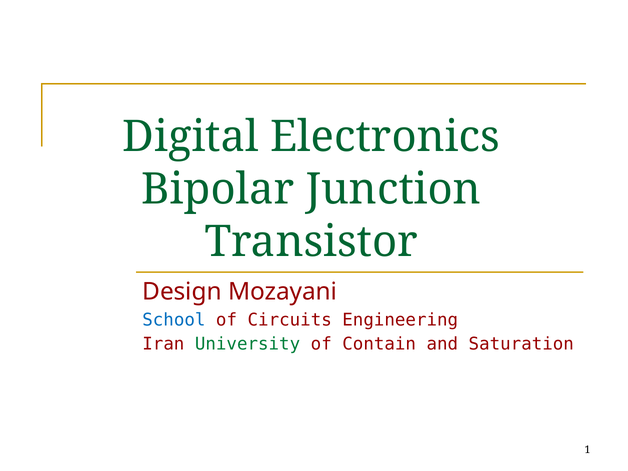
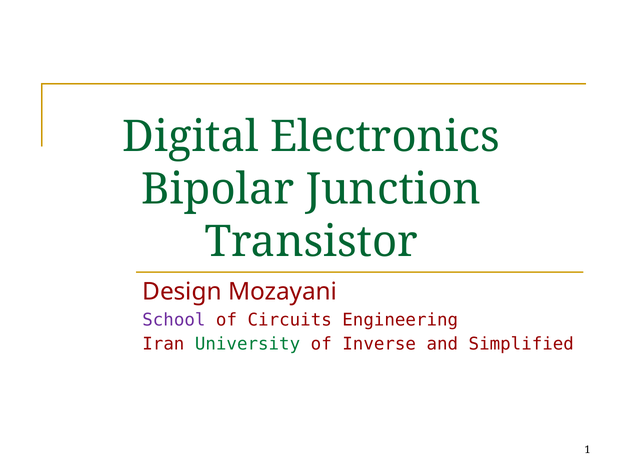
School colour: blue -> purple (174, 320)
Contain: Contain -> Inverse (379, 344)
Saturation: Saturation -> Simplified (521, 344)
